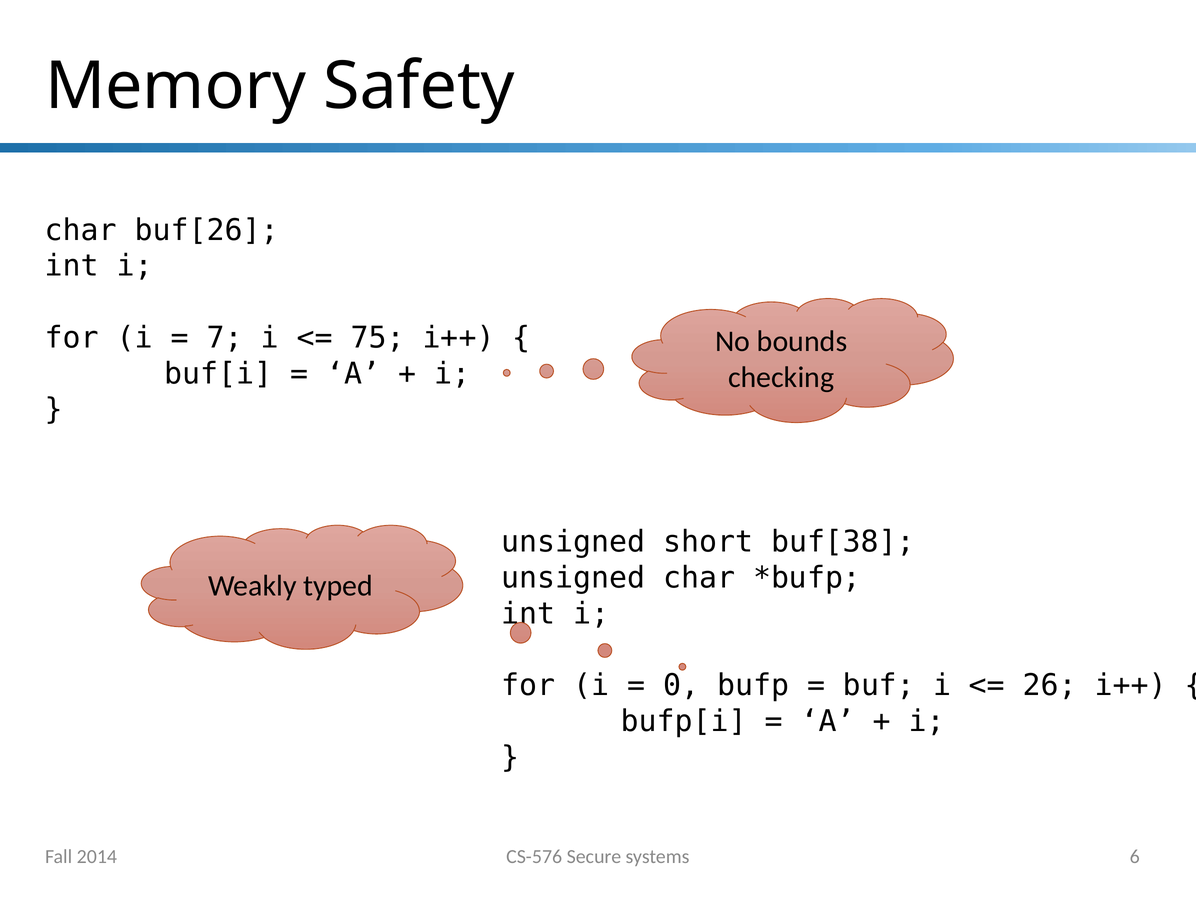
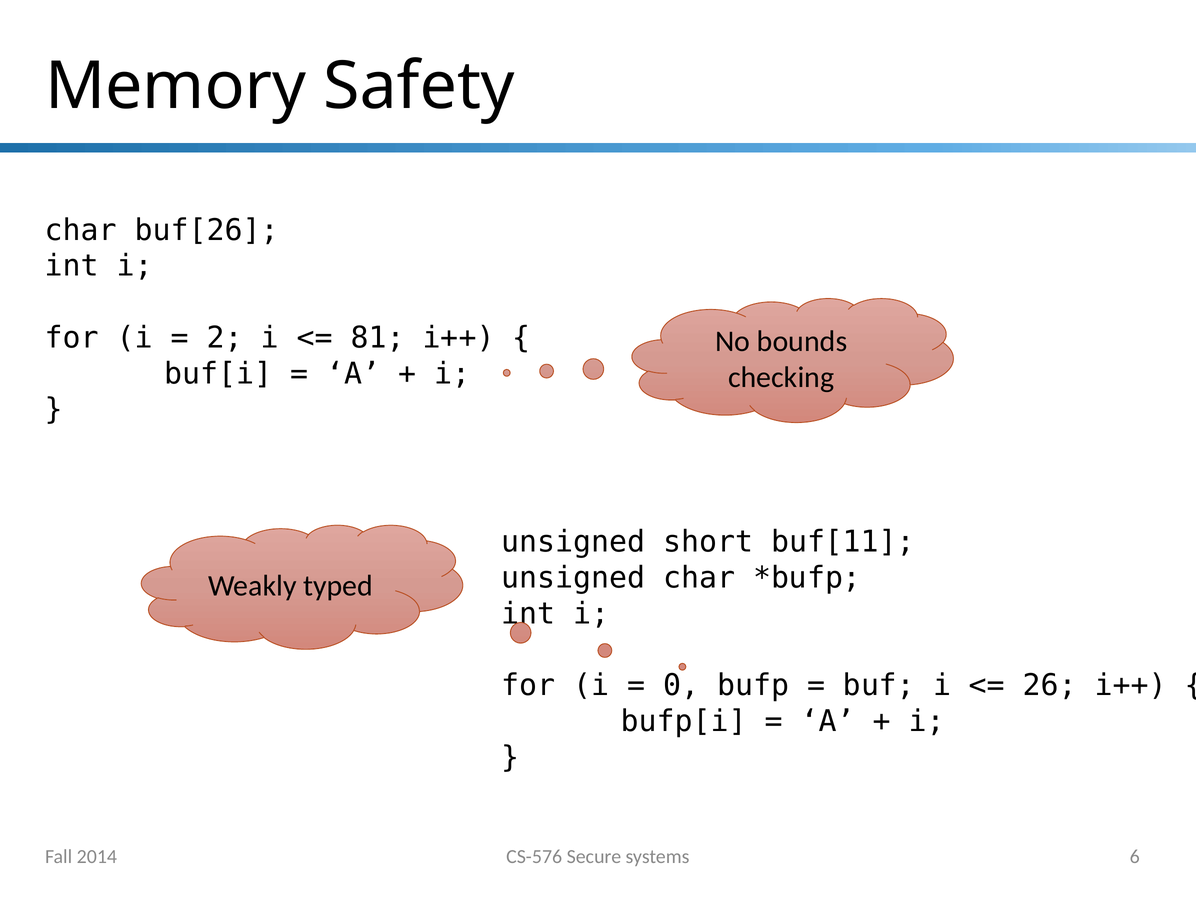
7: 7 -> 2 (225, 338)
75: 75 -> 81 (378, 338)
buf[38: buf[38 -> buf[11 (843, 542)
